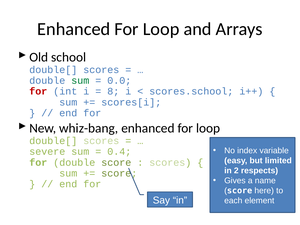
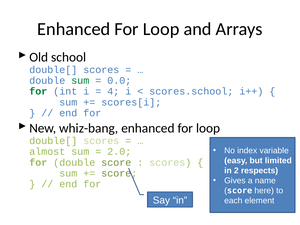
for colour: red -> green (38, 91)
8: 8 -> 4 (113, 91)
severe: severe -> almost (47, 152)
0.4: 0.4 -> 2.0 (119, 152)
